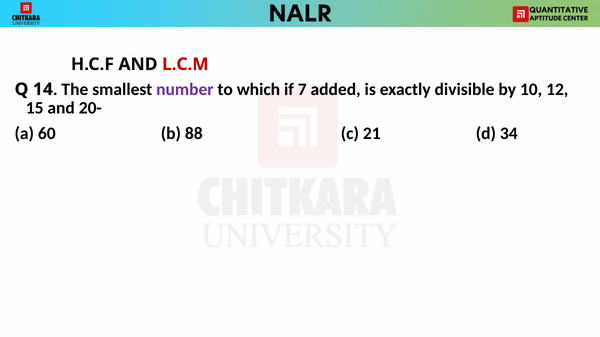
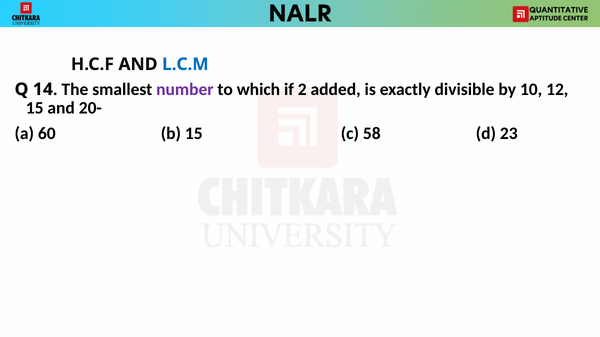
L.C.M colour: red -> blue (185, 64)
7: 7 -> 2 (302, 89)
b 88: 88 -> 15 (194, 133)
21: 21 -> 58 (372, 133)
34: 34 -> 23 (509, 133)
